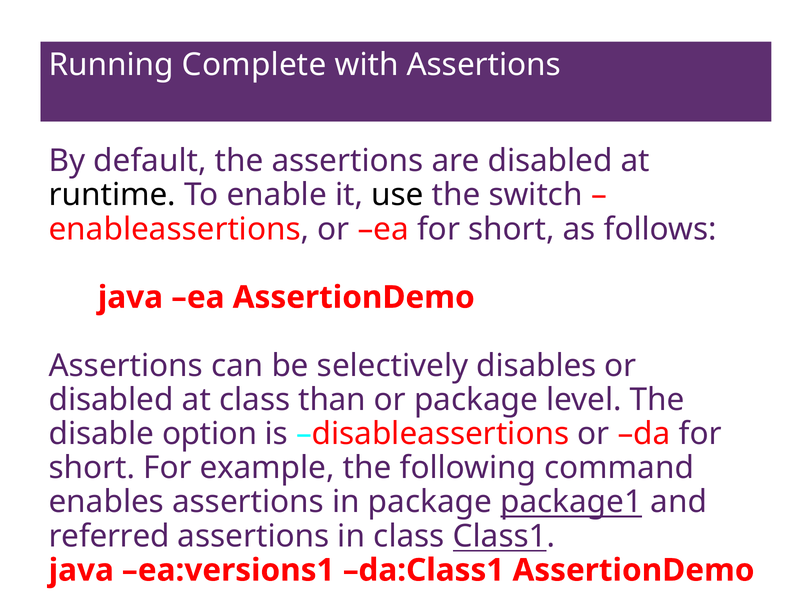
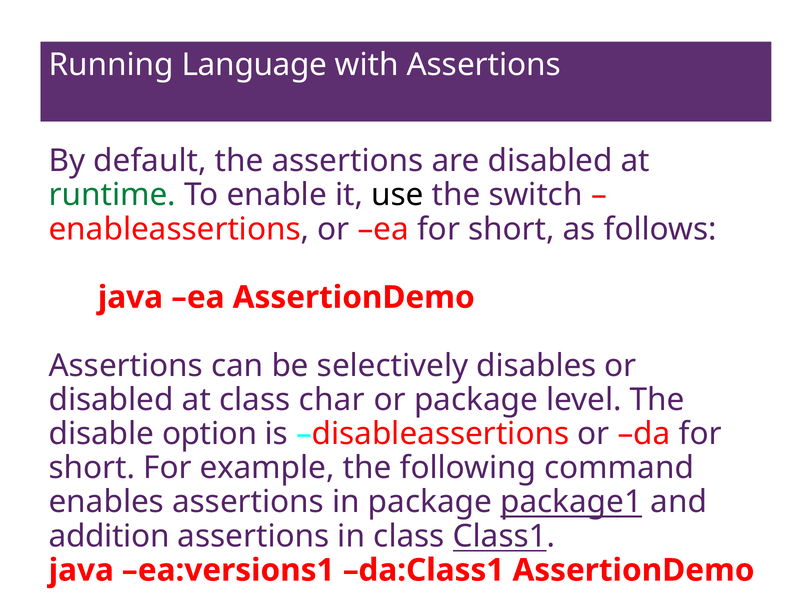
Complete: Complete -> Language (254, 65)
runtime colour: black -> green (112, 195)
than: than -> char (332, 400)
referred: referred -> addition (109, 536)
